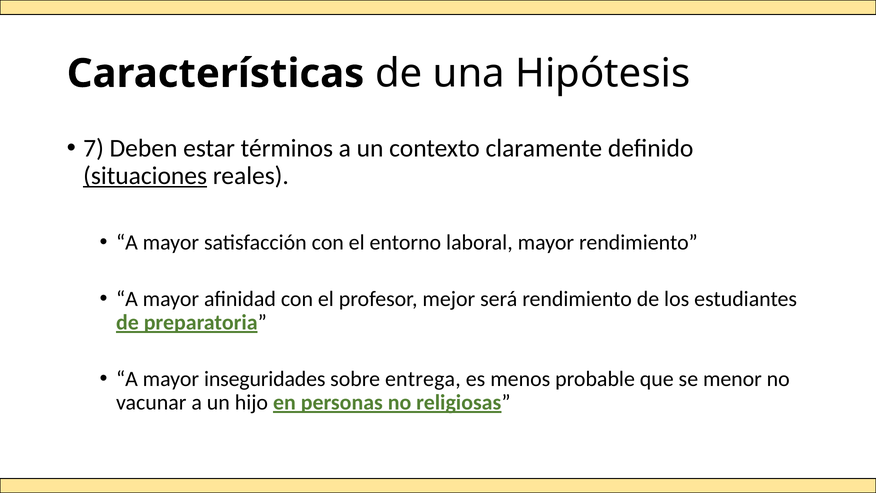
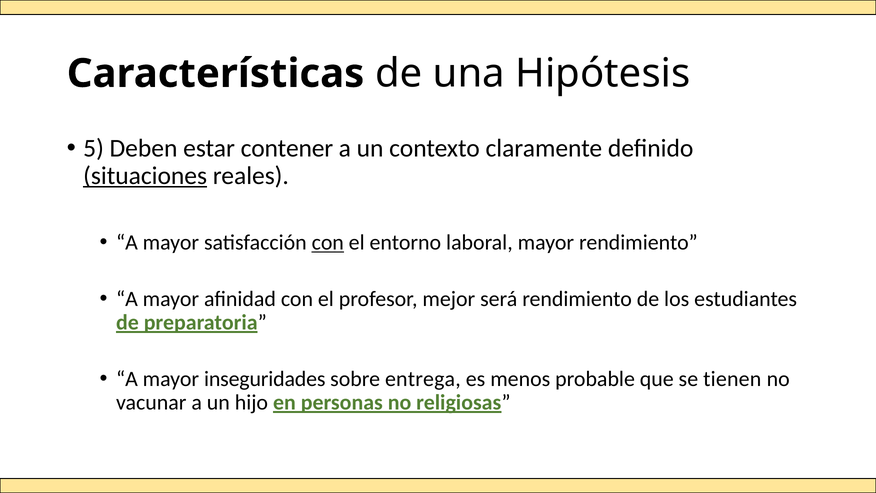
7: 7 -> 5 (94, 148)
términos: términos -> contener (287, 148)
con underline: none -> present (328, 242)
menor: menor -> tienen (732, 379)
